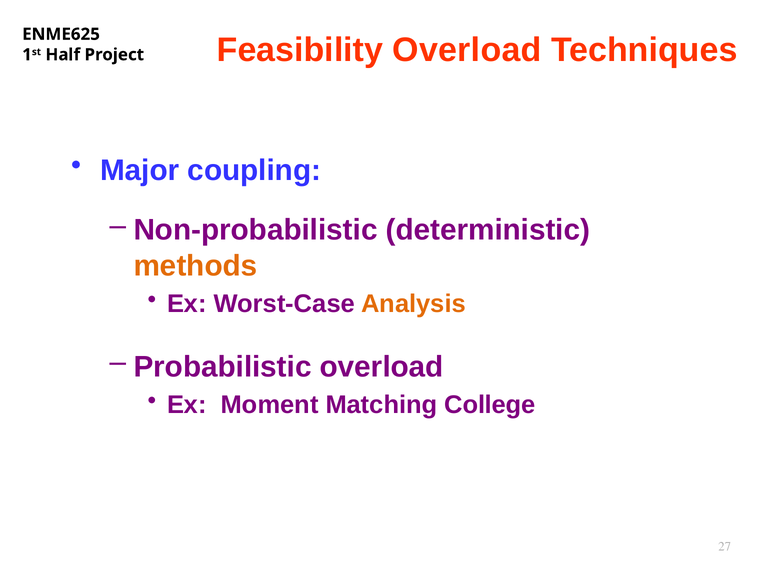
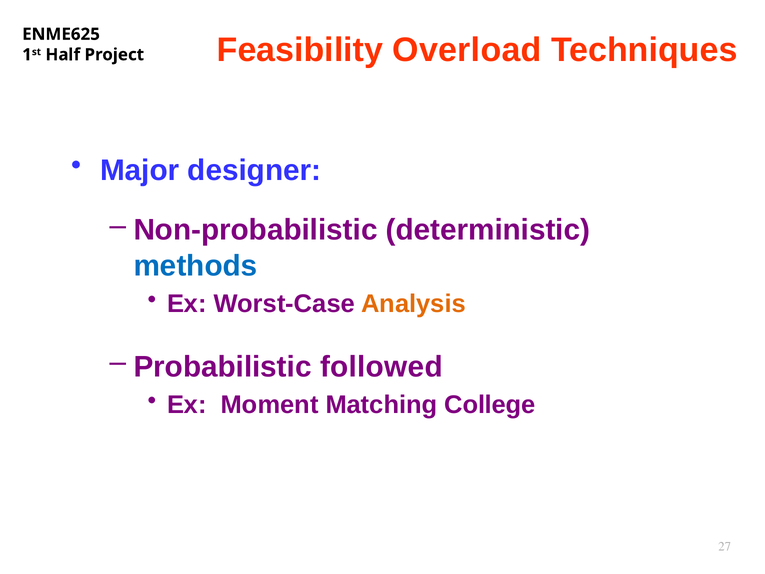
coupling: coupling -> designer (254, 170)
methods colour: orange -> blue (195, 266)
Probabilistic overload: overload -> followed (382, 367)
